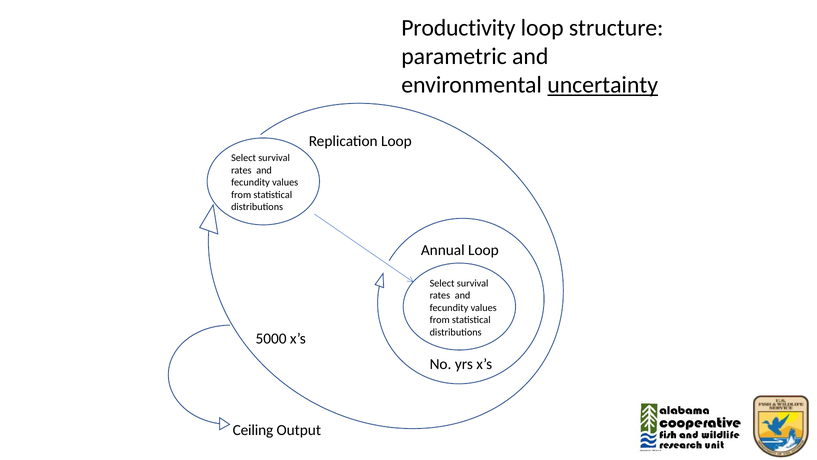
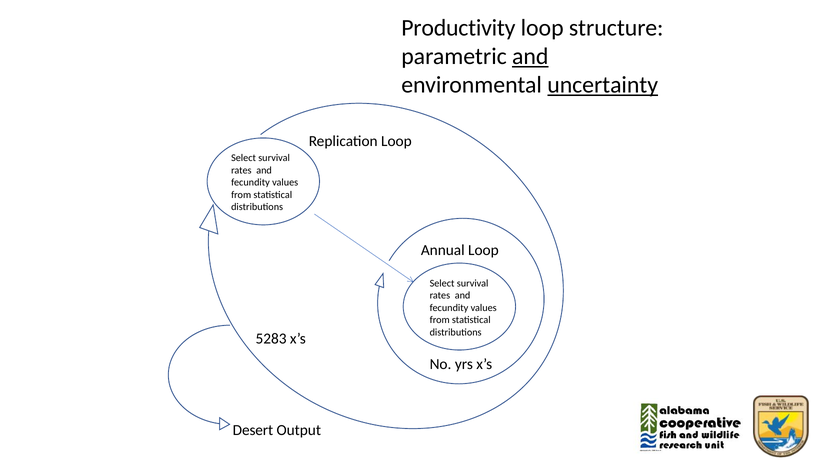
and underline: none -> present (530, 56)
5000: 5000 -> 5283 (271, 338)
Ceiling: Ceiling -> Desert (253, 430)
